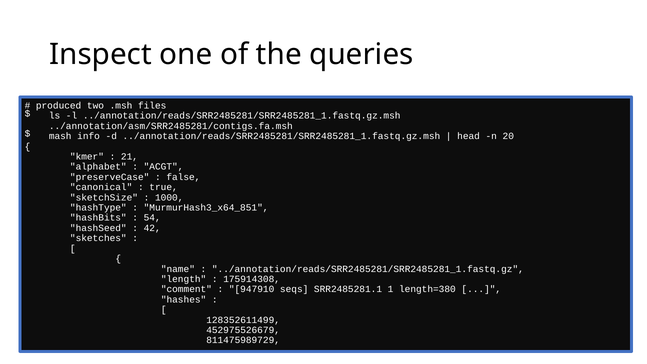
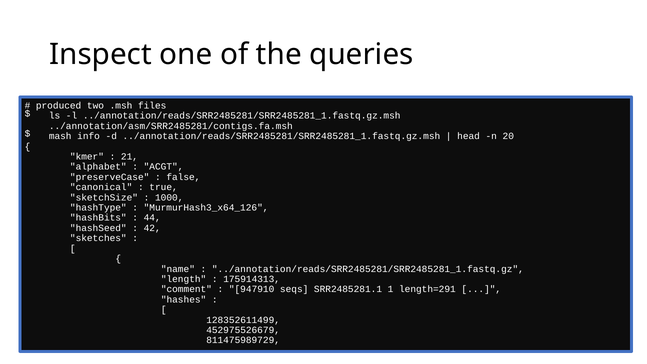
MurmurHash3_x64_851: MurmurHash3_x64_851 -> MurmurHash3_x64_126 (206, 208)
54: 54 -> 44 (152, 218)
175914308: 175914308 -> 175914313 (252, 279)
length=380: length=380 -> length=291 (427, 289)
